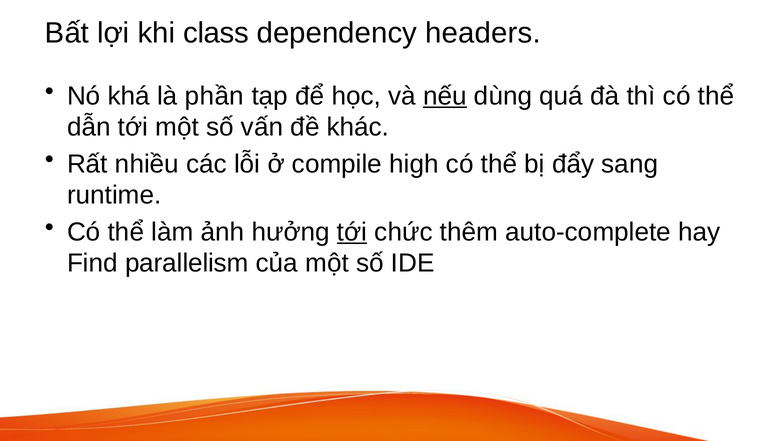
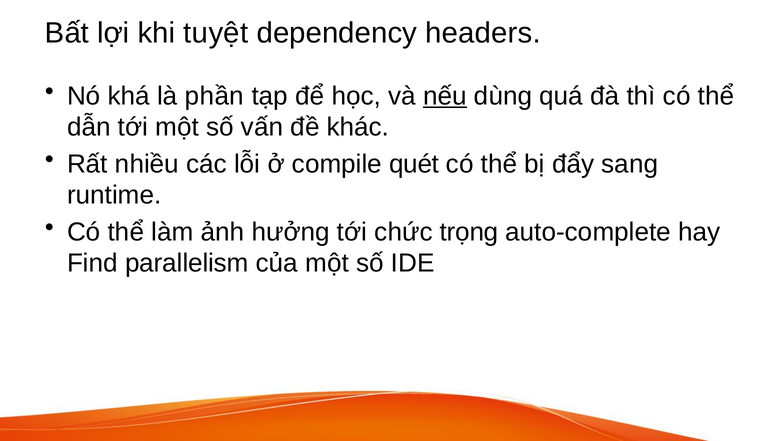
class: class -> tuyệt (216, 33)
high: high -> quét (414, 164)
tới underline: present -> none (352, 232)
thêm: thêm -> trọng (469, 232)
